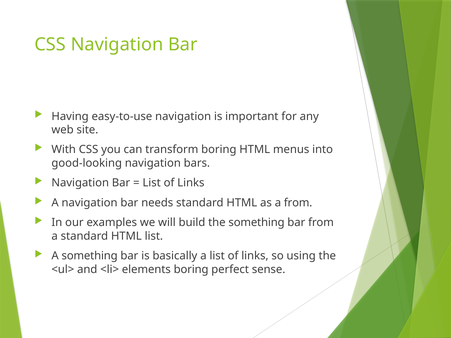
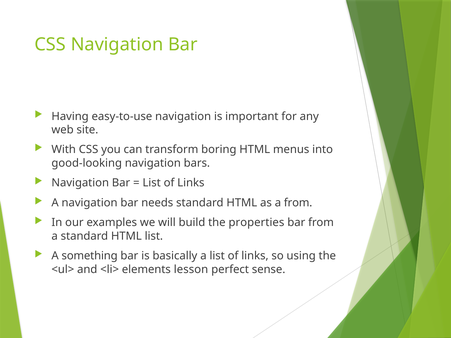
the something: something -> properties (256, 223)
elements boring: boring -> lesson (191, 269)
